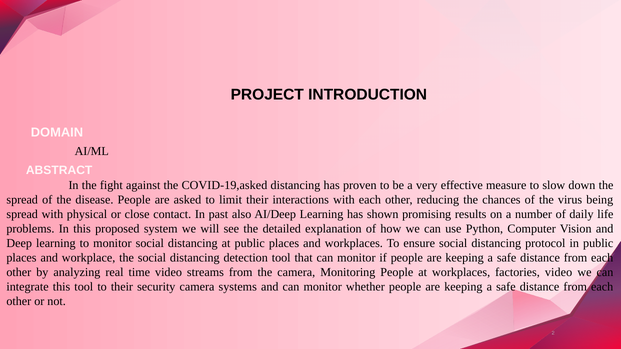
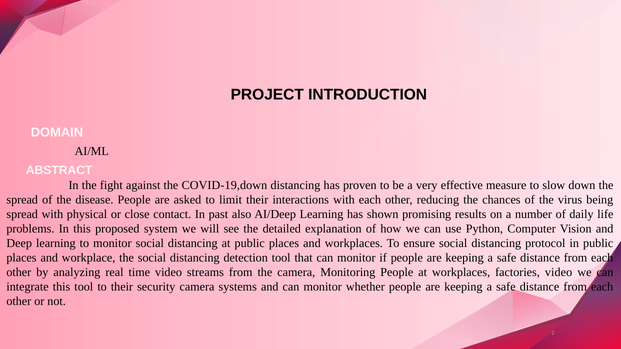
COVID-19,asked: COVID-19,asked -> COVID-19,down (224, 185)
